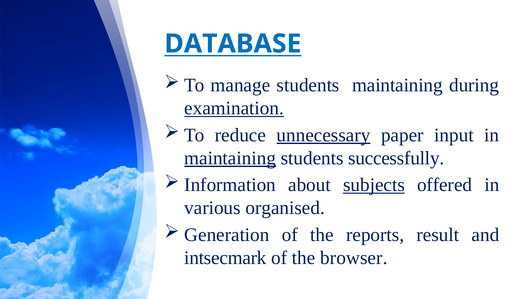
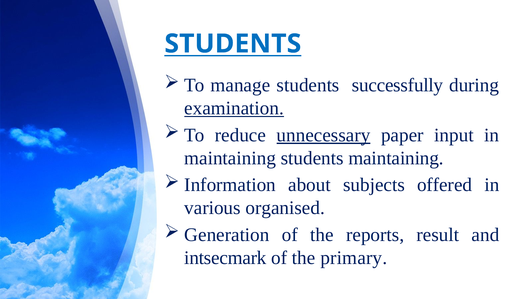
DATABASE: DATABASE -> STUDENTS (233, 44)
students maintaining: maintaining -> successfully (397, 85)
maintaining underline: present -> none (230, 158)
students successfully: successfully -> maintaining (396, 158)
subjects underline: present -> none (374, 185)
browser: browser -> primary (354, 258)
